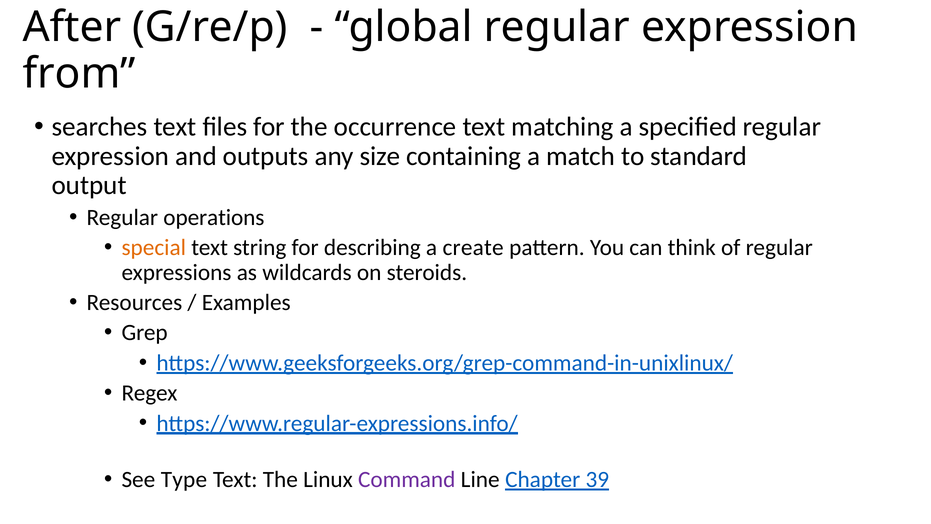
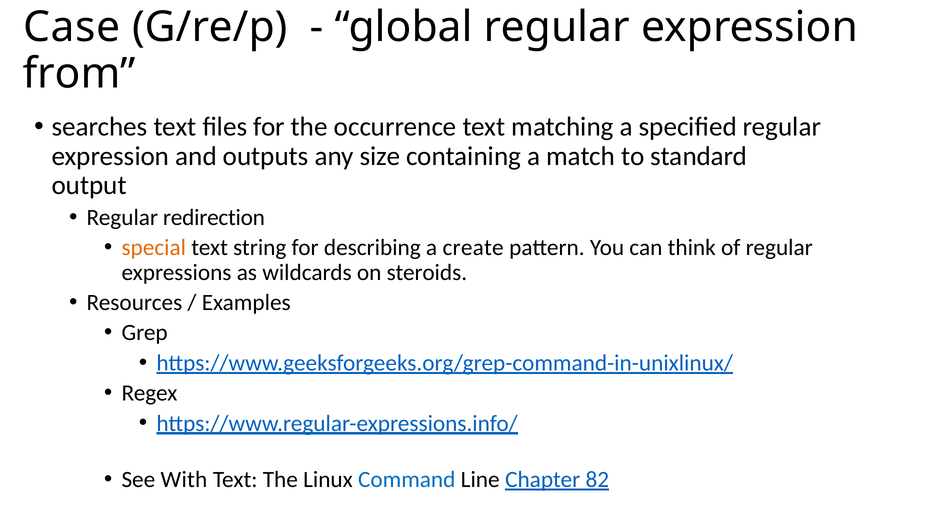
After: After -> Case (72, 27)
operations: operations -> redirection (214, 217)
Type: Type -> With (184, 479)
Command colour: purple -> blue (407, 479)
39: 39 -> 82 (597, 479)
